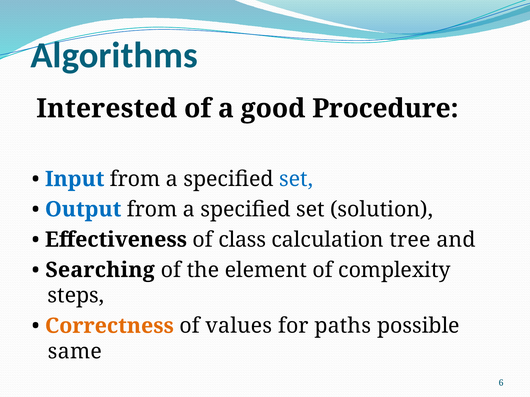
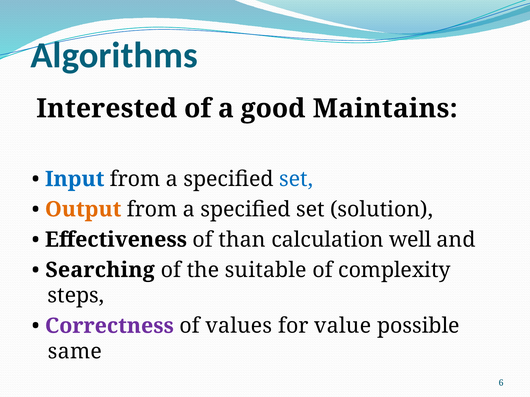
Procedure: Procedure -> Maintains (385, 109)
Output colour: blue -> orange (83, 210)
class: class -> than (242, 240)
tree: tree -> well (410, 240)
element: element -> suitable (266, 270)
Correctness colour: orange -> purple (109, 326)
paths: paths -> value (343, 326)
